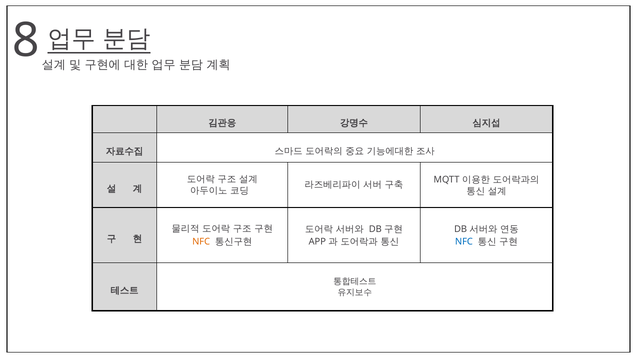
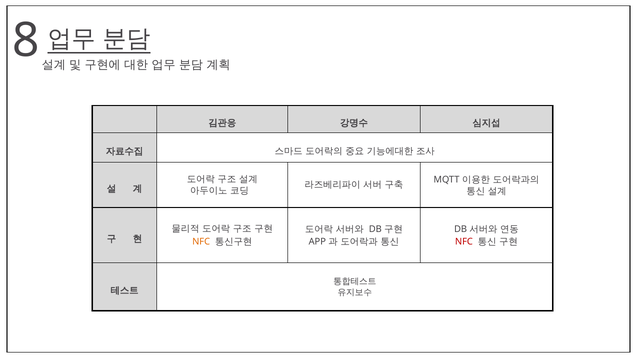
NFC colour: blue -> red (464, 242)
